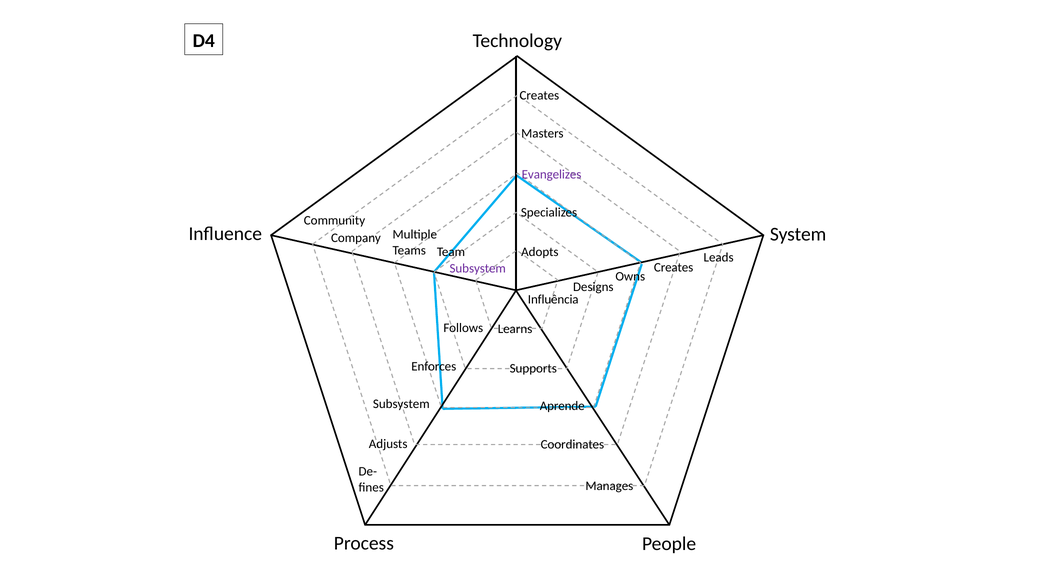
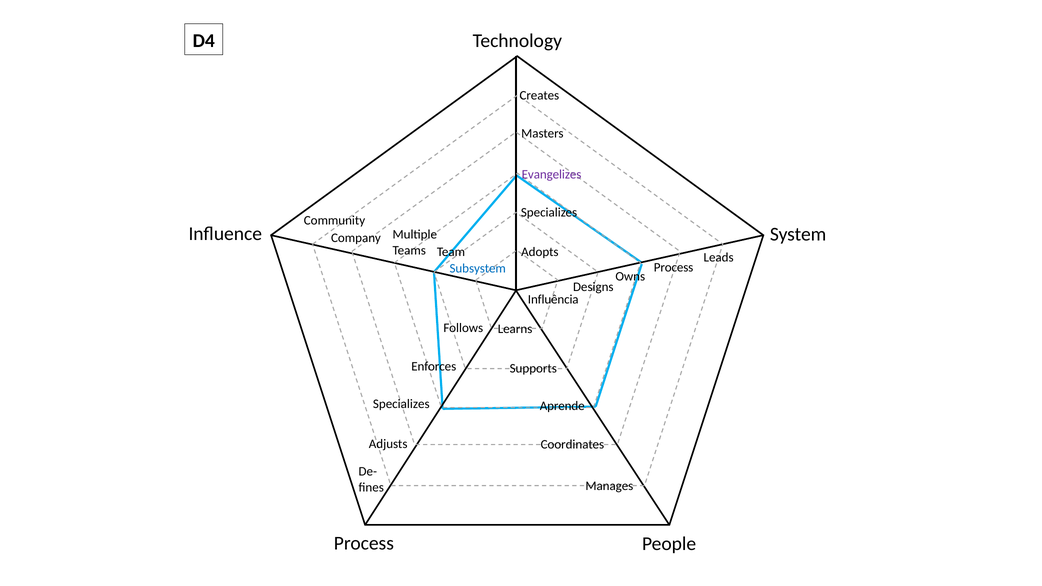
Creates: Creates -> Process (674, 268)
Subsystem colour: purple -> blue (478, 268)
Subsystem: Subsystem -> Specializes (401, 404)
